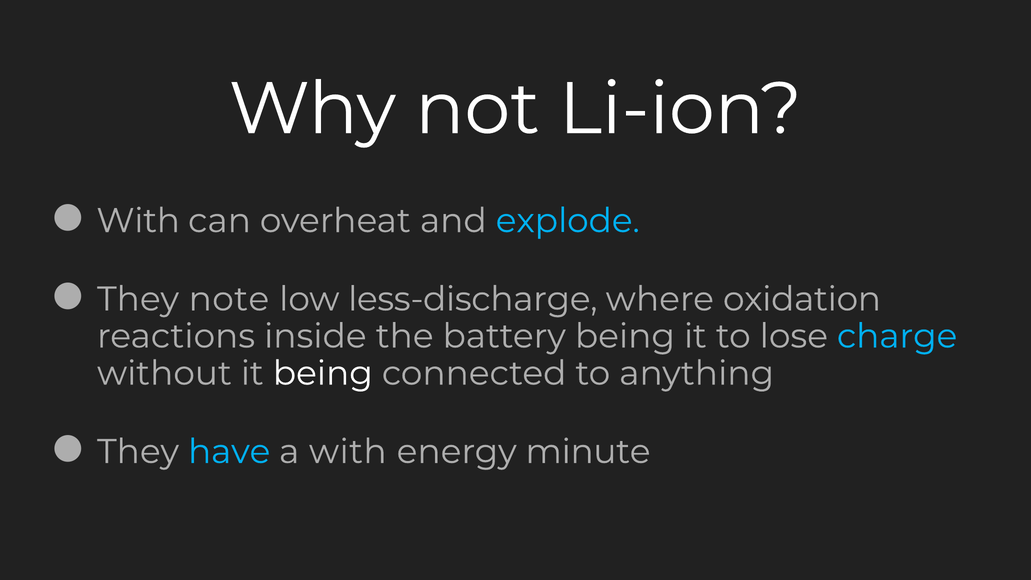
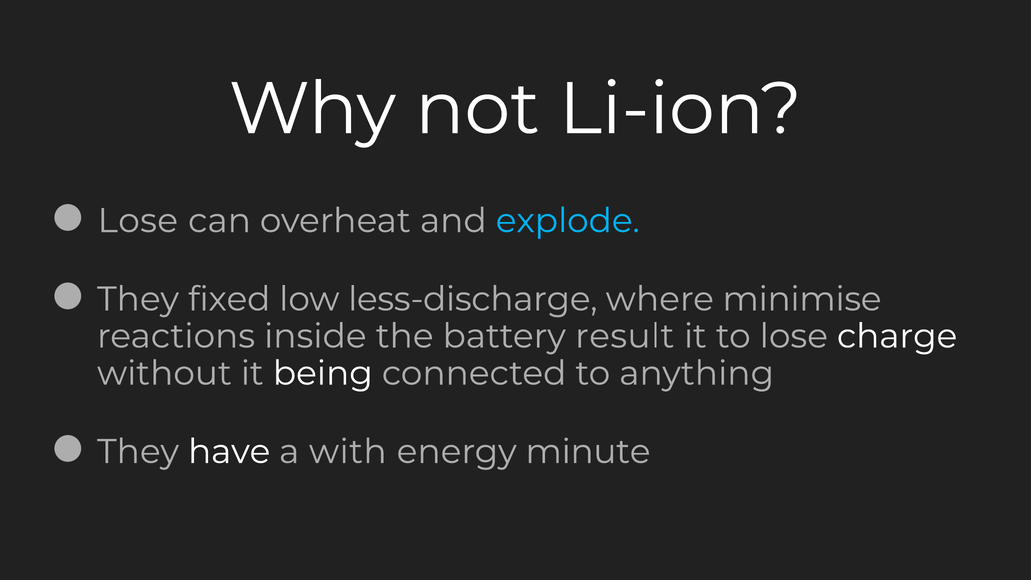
With: With -> Lose (138, 221)
note: note -> fixed (229, 299)
oxidation: oxidation -> minimise (802, 299)
battery being: being -> result (625, 336)
charge colour: light blue -> white (897, 336)
have colour: light blue -> white (229, 452)
